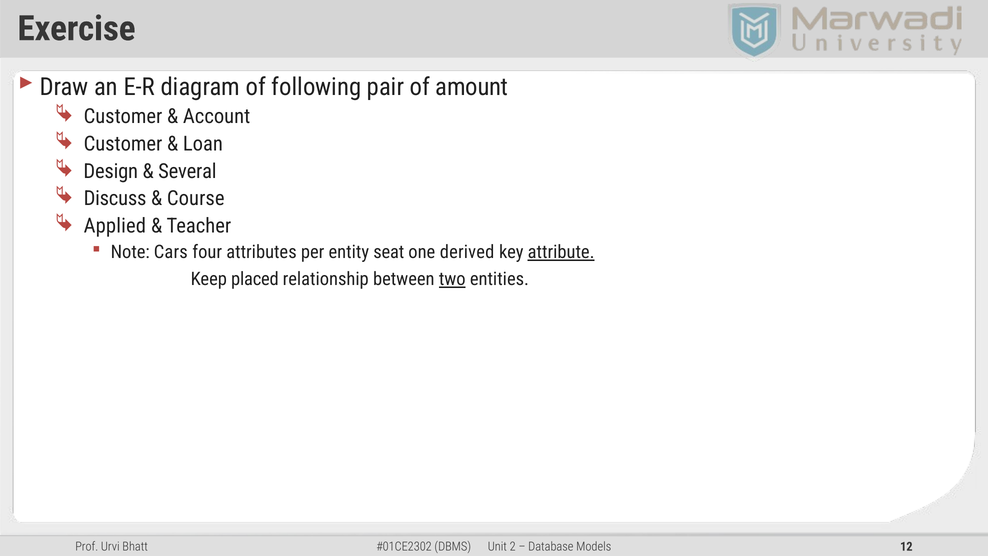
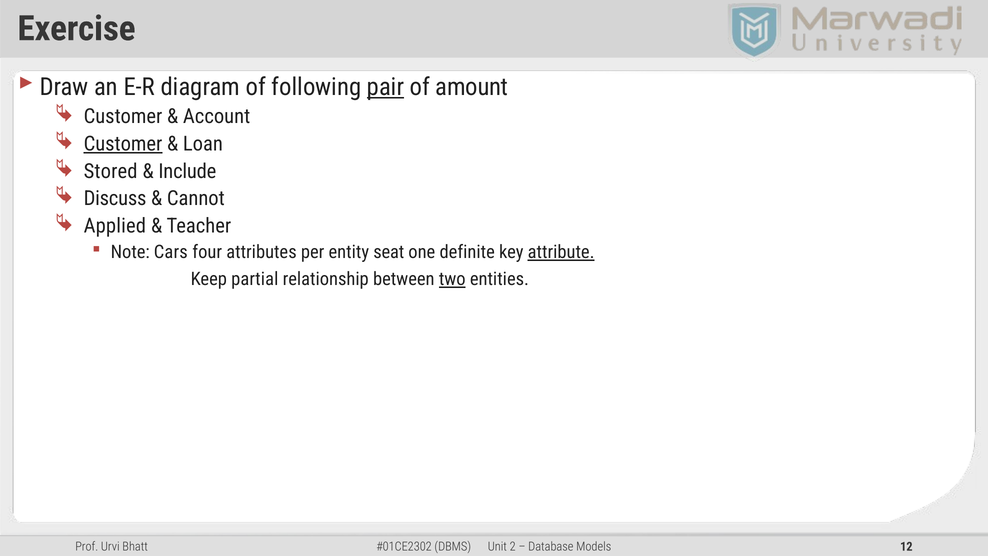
pair underline: none -> present (386, 87)
Customer underline: none -> present (123, 144)
Design: Design -> Stored (111, 171)
Several: Several -> Include (187, 171)
Course: Course -> Cannot (196, 199)
derived: derived -> definite (467, 252)
placed: placed -> partial (255, 279)
